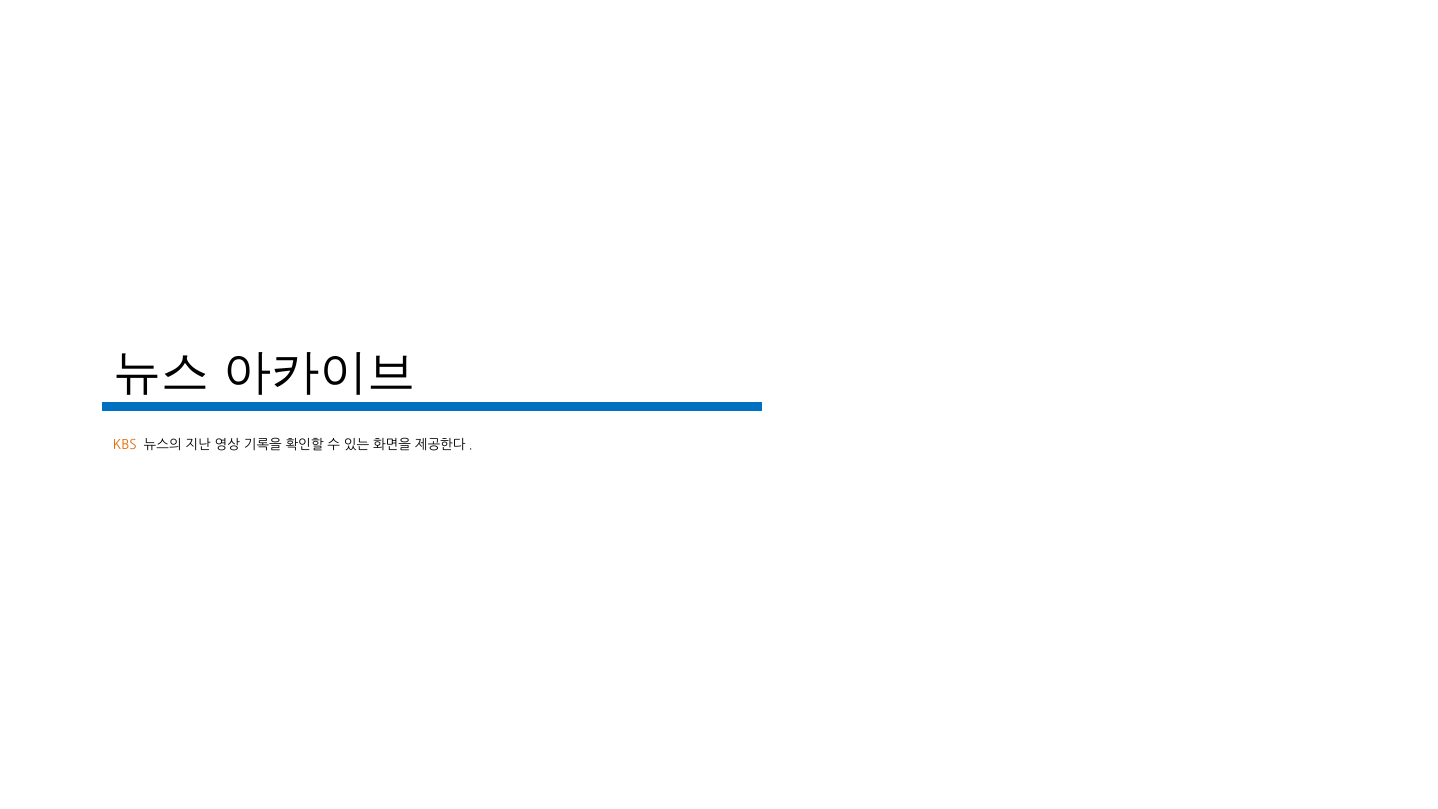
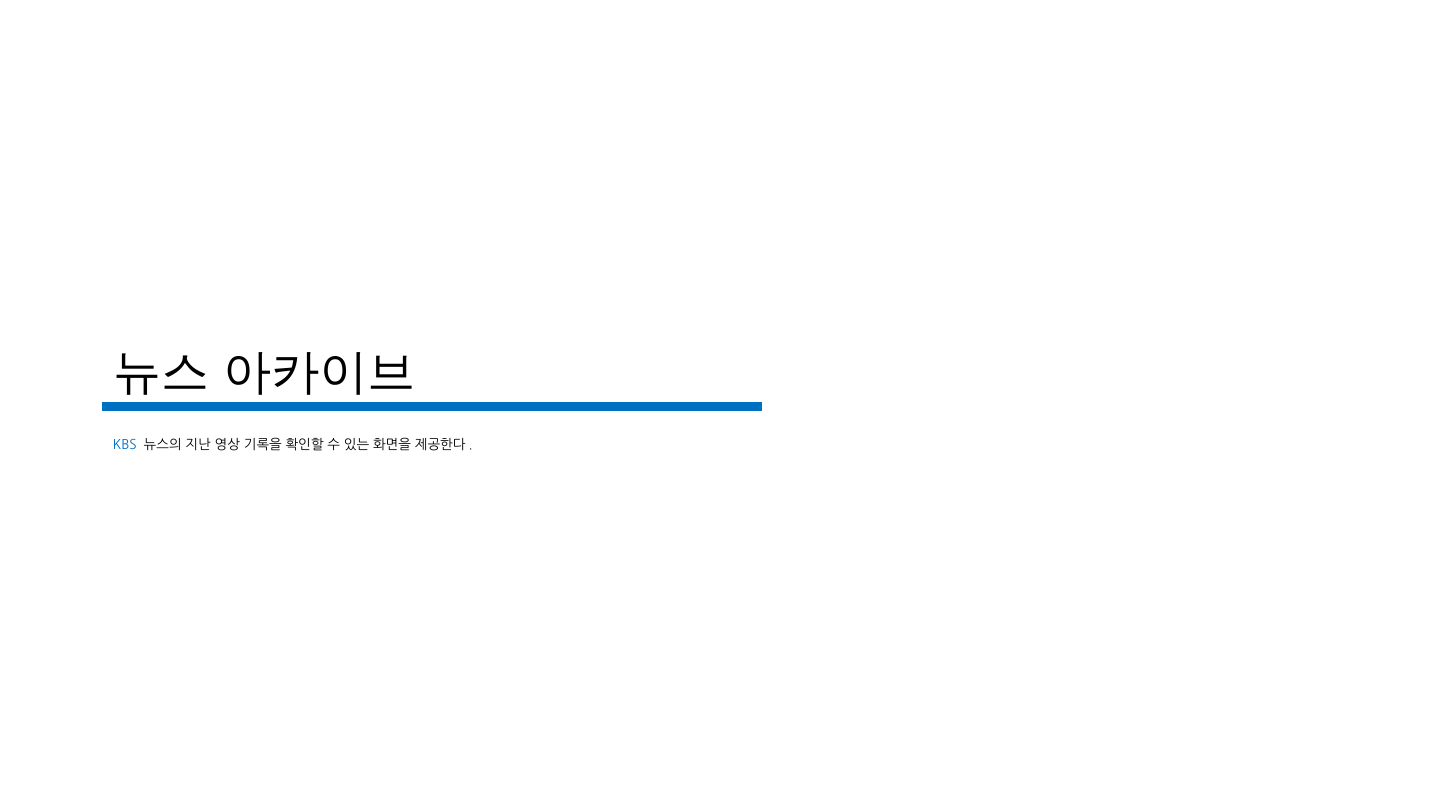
KBS colour: orange -> blue (125, 445)
